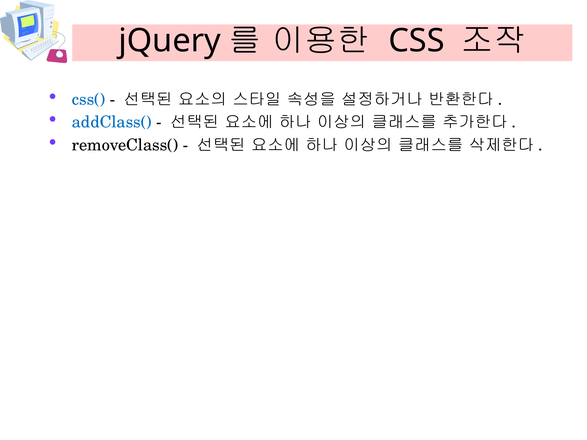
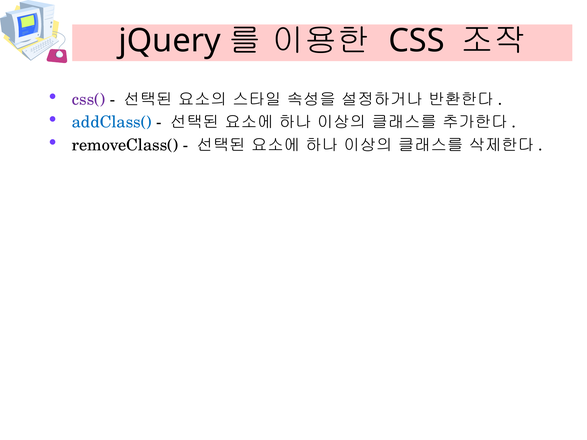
css( colour: blue -> purple (89, 99)
